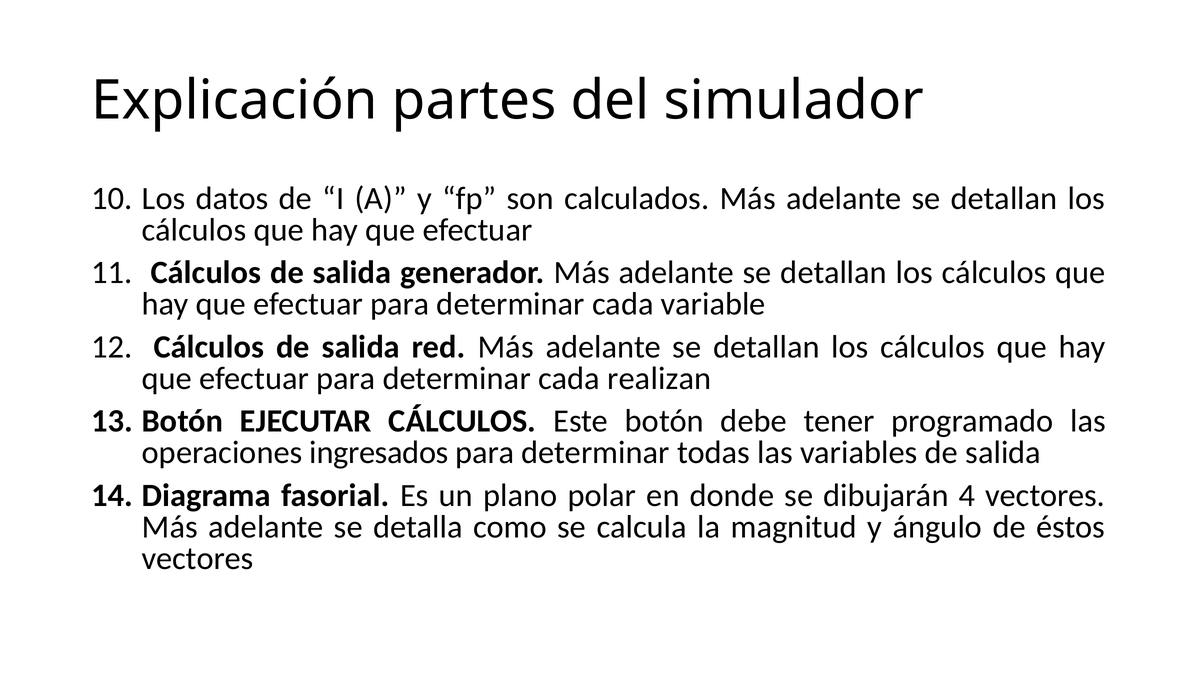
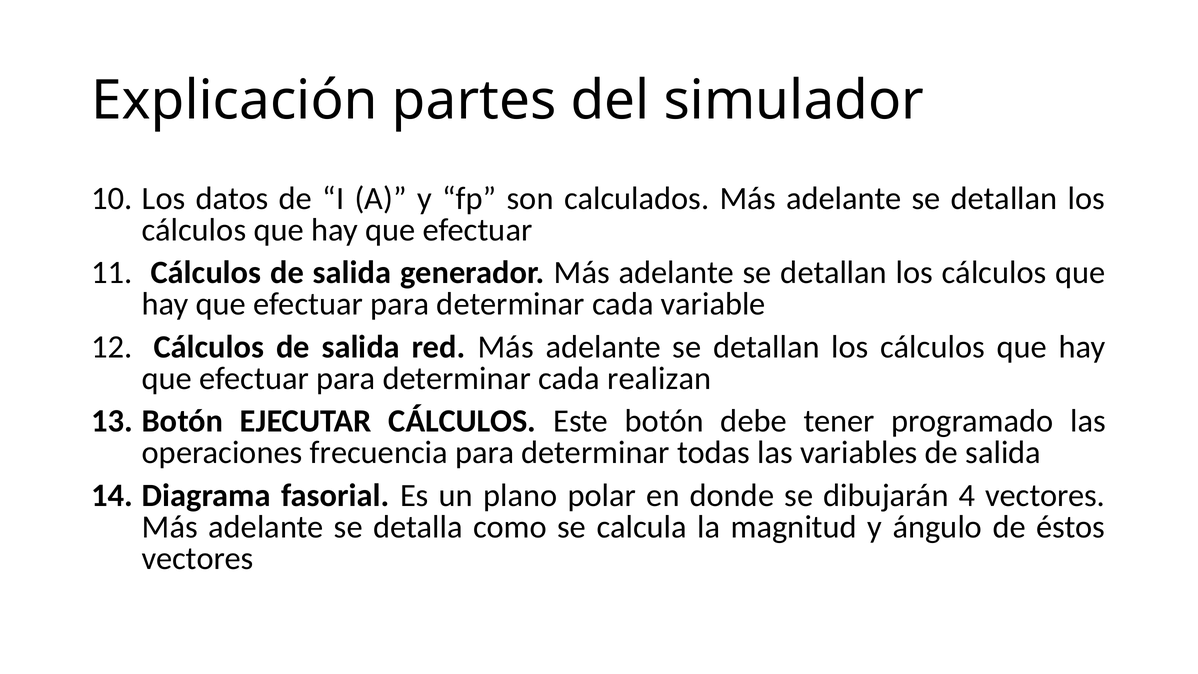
ingresados: ingresados -> frecuencia (379, 453)
